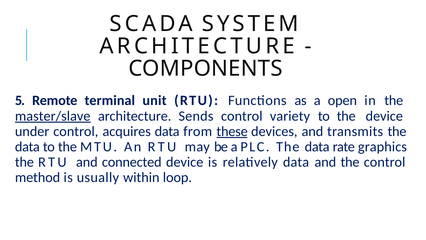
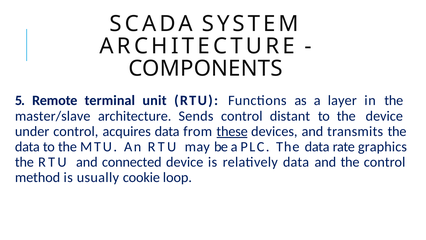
open: open -> layer (342, 100)
master/slave underline: present -> none (53, 116)
variety: variety -> distant (290, 116)
within: within -> cookie (141, 177)
